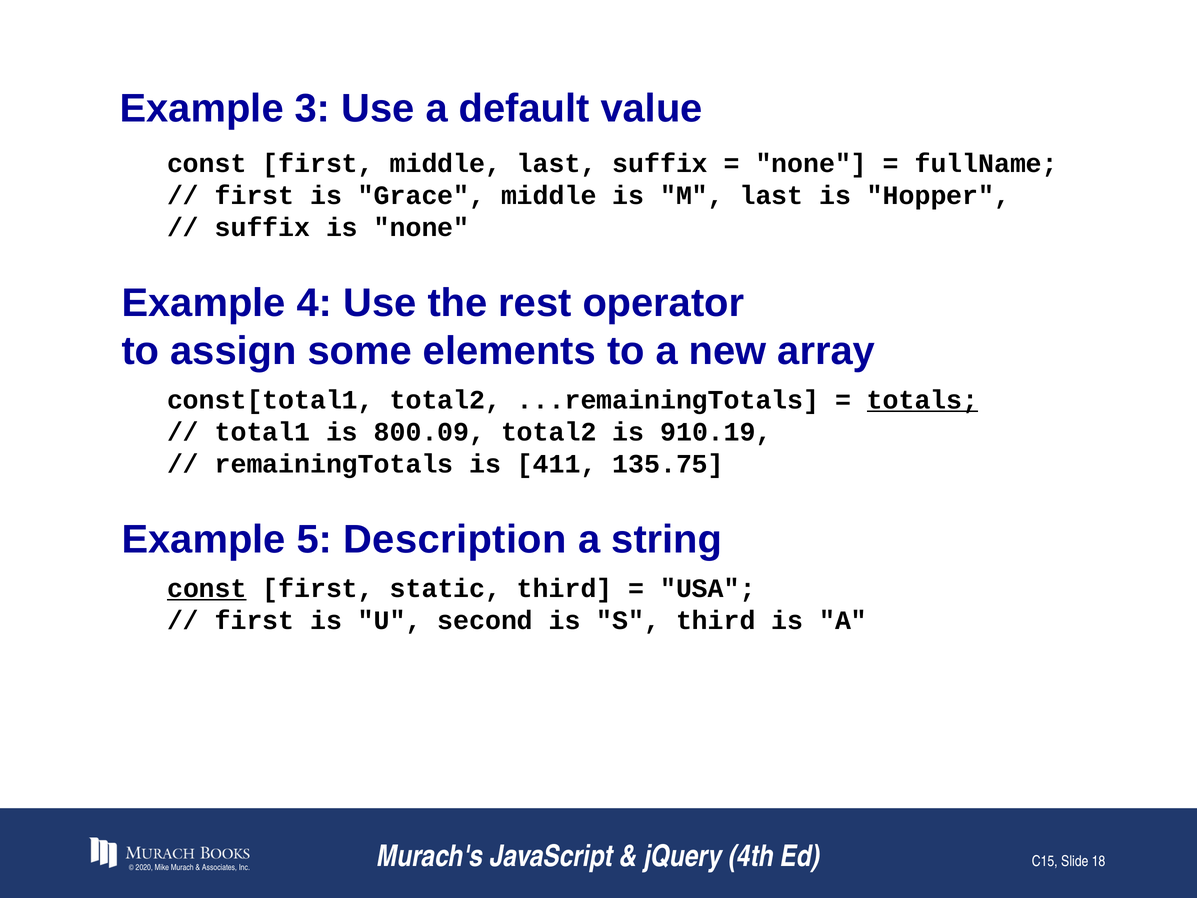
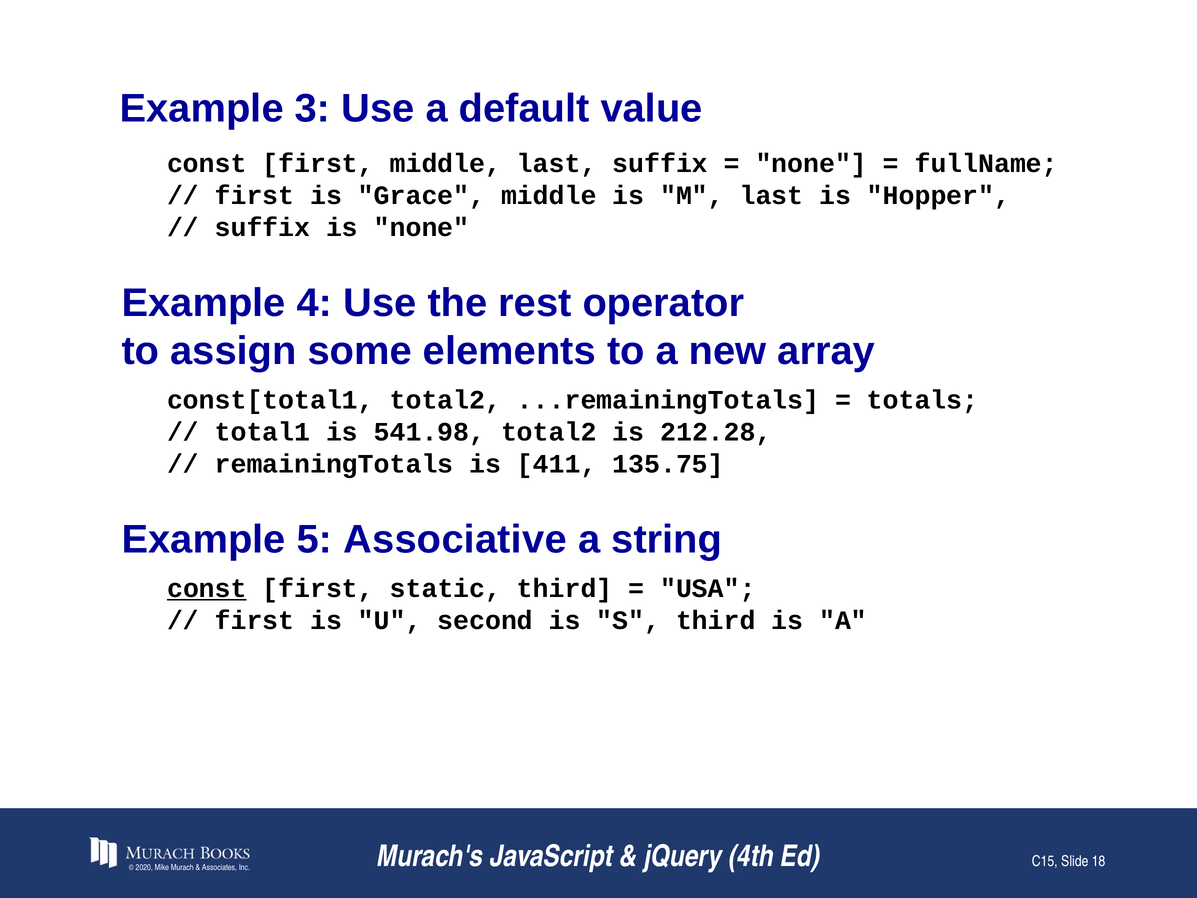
totals underline: present -> none (923, 400)
800.09: 800.09 -> 541.98 (430, 432)
910.19: 910.19 -> 212.28 (716, 432)
Description: Description -> Associative (455, 539)
